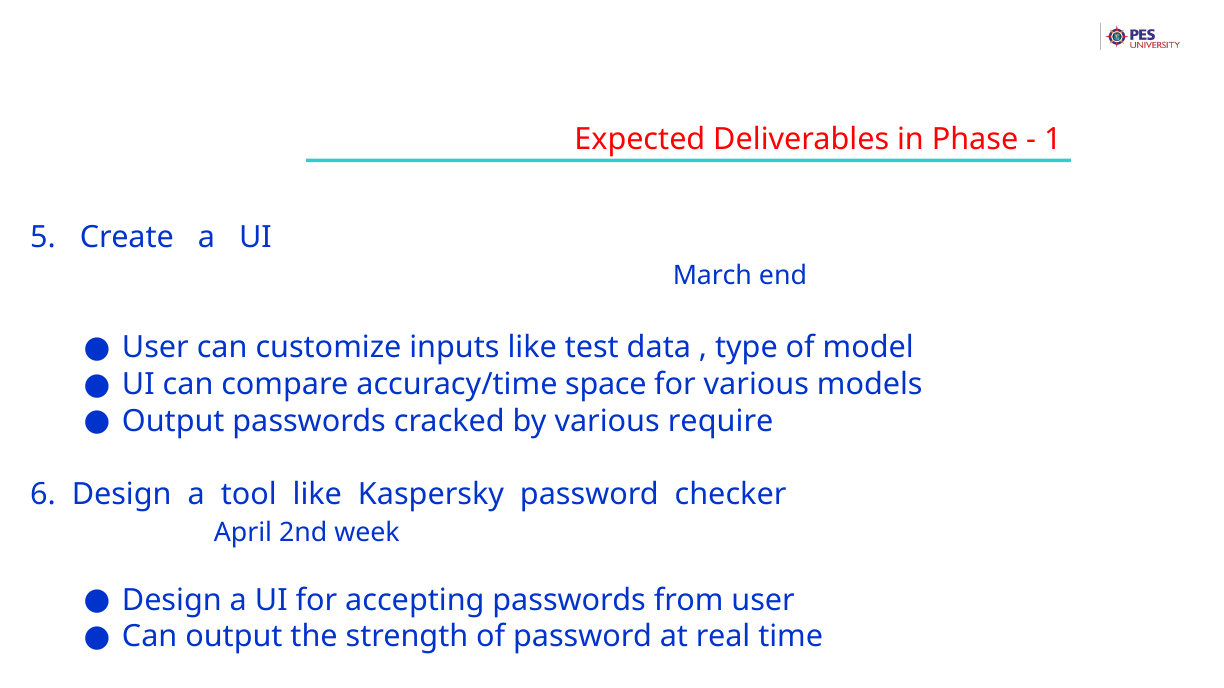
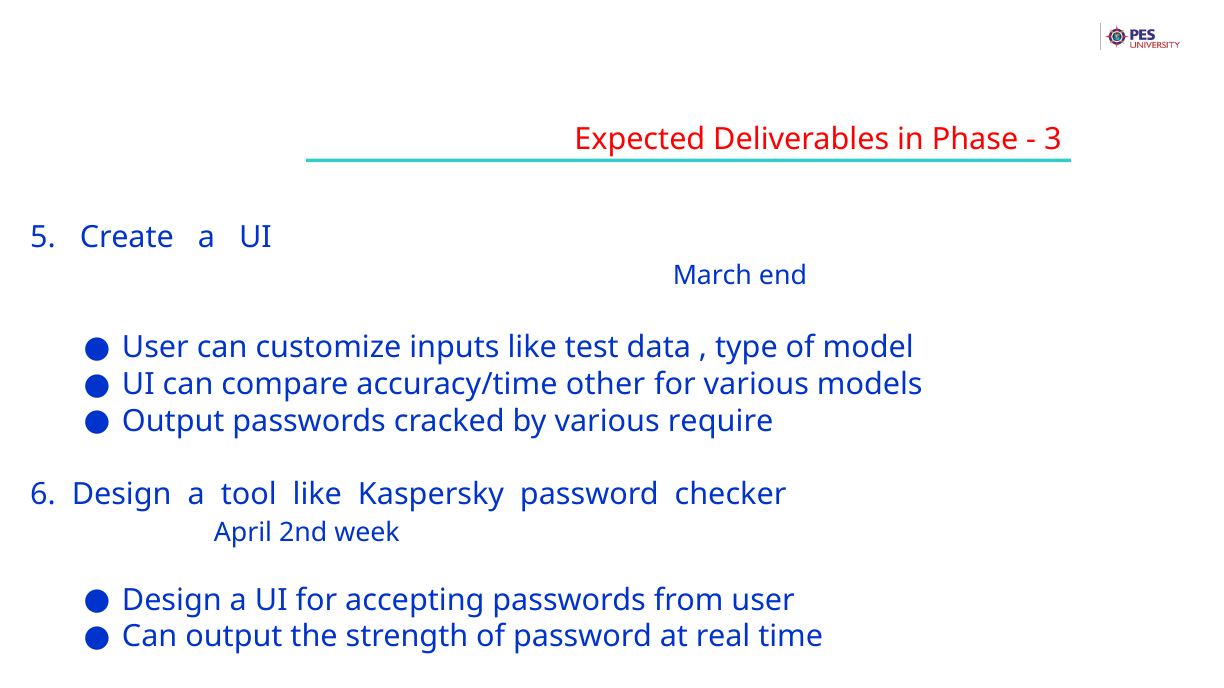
1: 1 -> 3 (1053, 140)
space: space -> other (606, 385)
